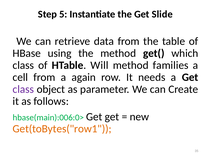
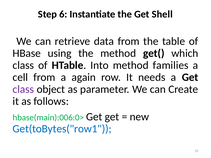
5: 5 -> 6 (63, 14)
Slide: Slide -> Shell (162, 14)
Will: Will -> Into (100, 65)
Get(toBytes("row1 colour: orange -> blue (62, 129)
